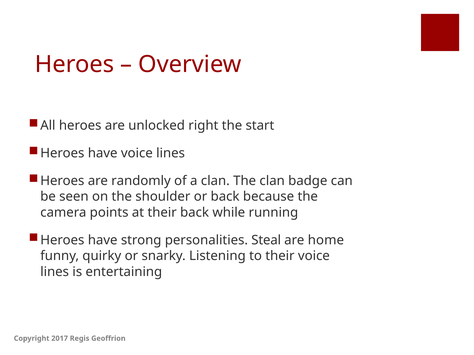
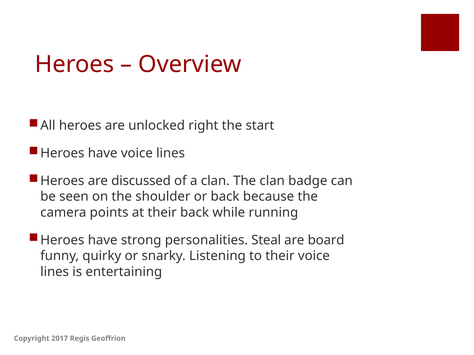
randomly: randomly -> discussed (141, 181)
home: home -> board (326, 240)
